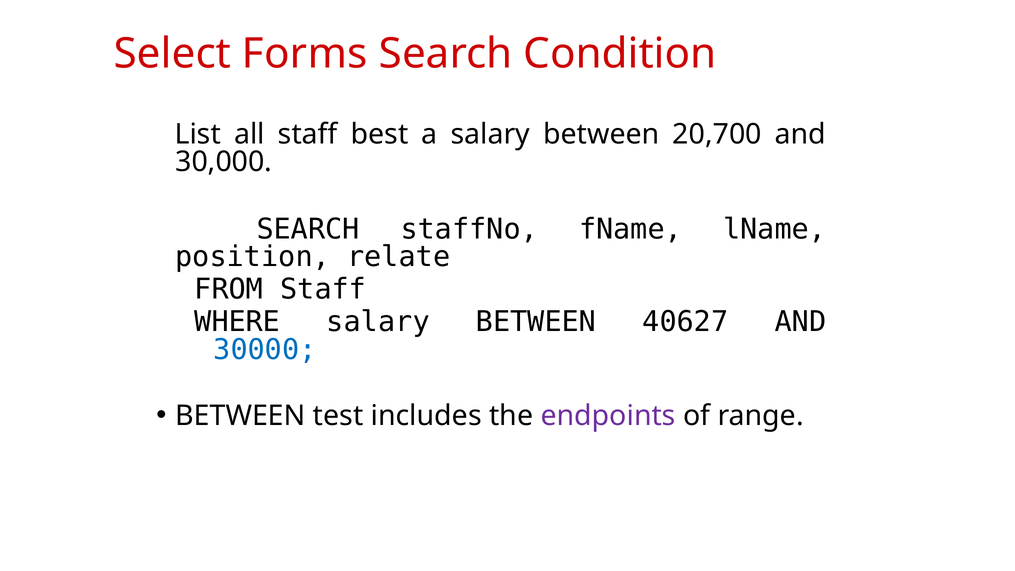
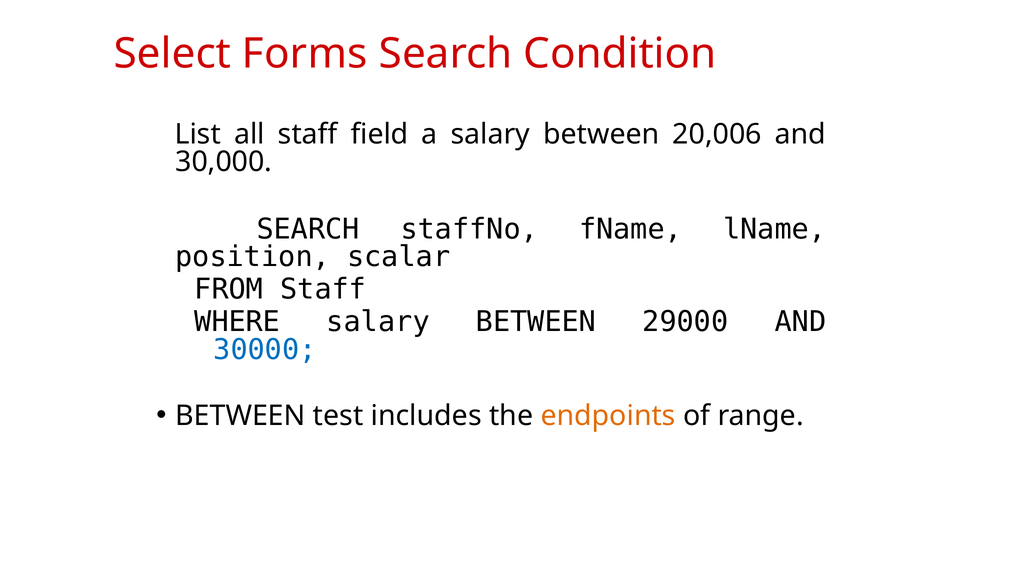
best: best -> field (380, 134)
20,700: 20,700 -> 20,006 (717, 134)
relate: relate -> scalar (399, 257)
40627: 40627 -> 29000 (685, 322)
endpoints colour: purple -> orange (608, 416)
